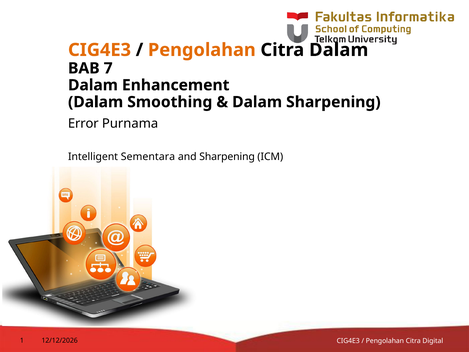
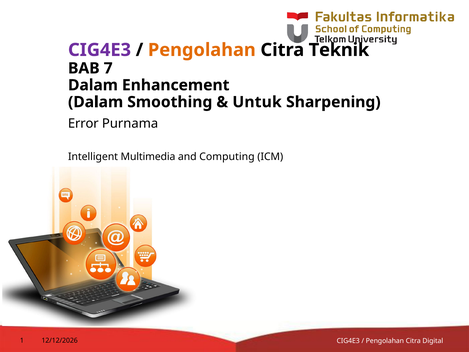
CIG4E3 colour: orange -> purple (100, 50)
Citra Dalam: Dalam -> Teknik (339, 50)
Dalam: Dalam -> Untuk (257, 102)
Sementara: Sementara -> Multimedia (148, 157)
and Sharpening: Sharpening -> Computing (227, 157)
